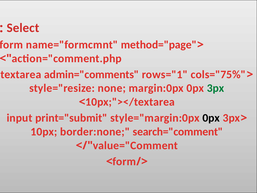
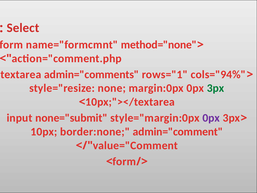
method="page: method="page -> method="none (159, 45)
cols="75%: cols="75% -> cols="94% (218, 74)
print="submit: print="submit -> none="submit (71, 118)
0px colour: black -> purple (211, 118)
search="comment: search="comment -> admin="comment (178, 132)
